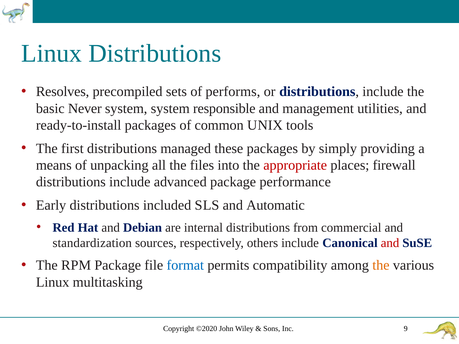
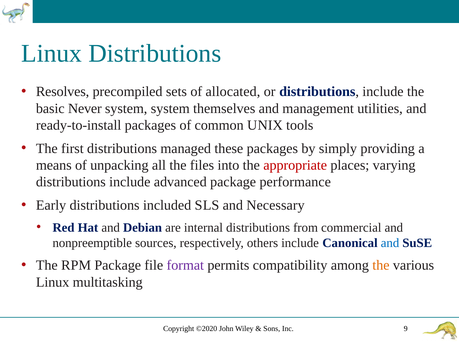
performs: performs -> allocated (233, 92)
responsible: responsible -> themselves (224, 109)
firewall: firewall -> varying (394, 165)
Automatic: Automatic -> Necessary (276, 205)
standardization: standardization -> nonpreemptible (92, 243)
and colour: red -> blue (390, 243)
format colour: blue -> purple (185, 266)
